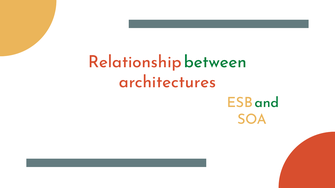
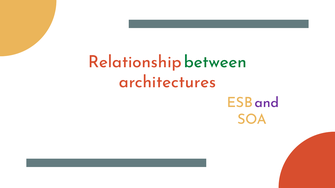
and colour: green -> purple (267, 103)
